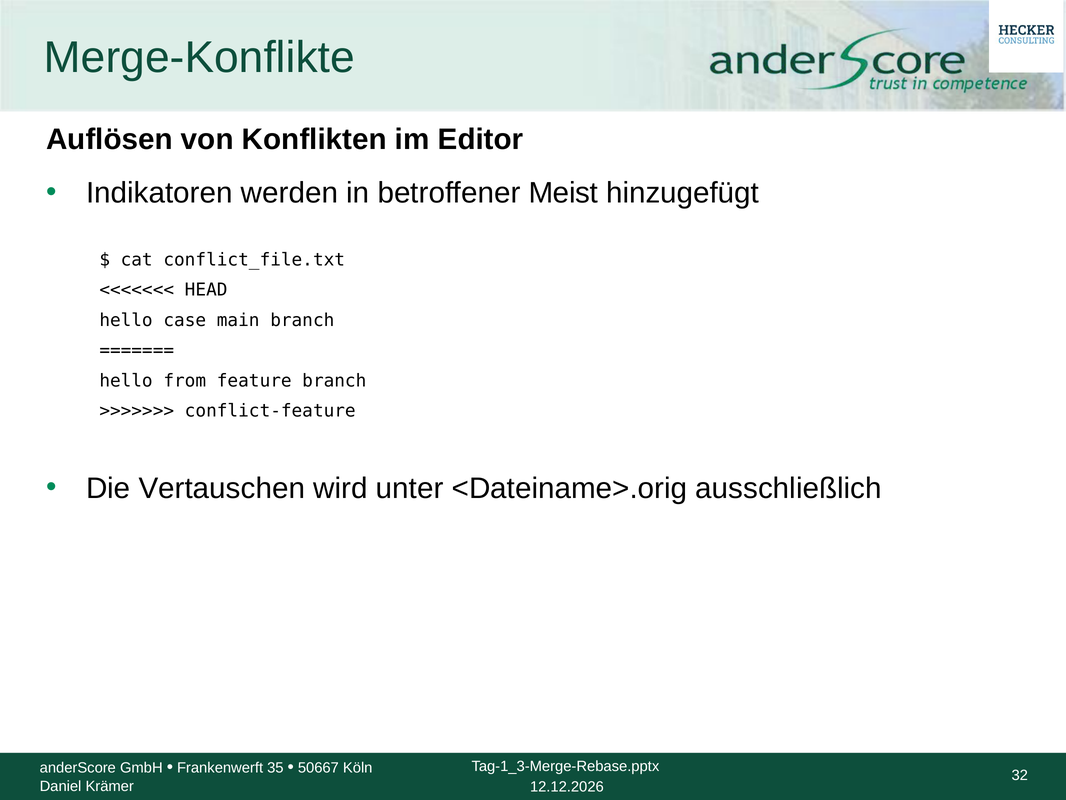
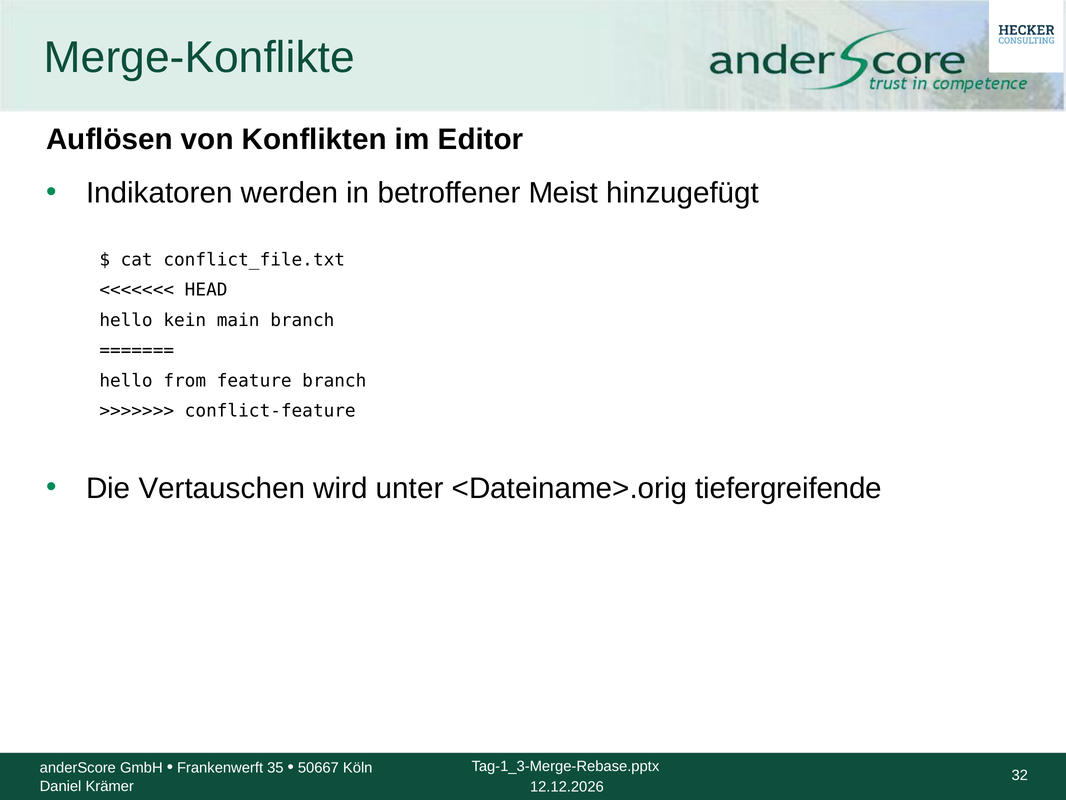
case: case -> kein (185, 320)
ausschließlich: ausschließlich -> tiefergreifende (789, 488)
